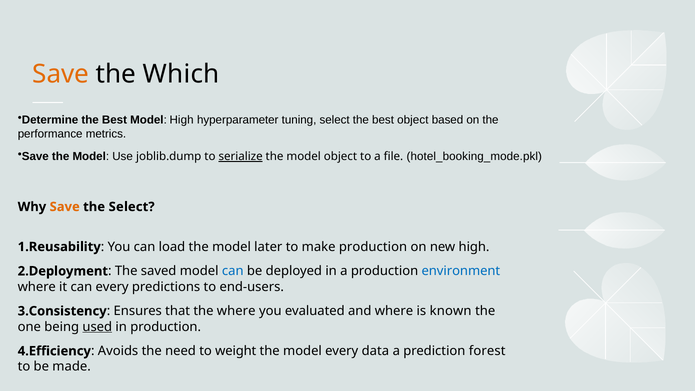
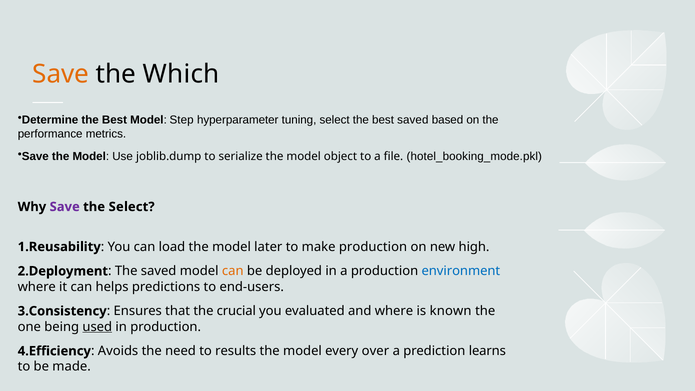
Model High: High -> Step (182, 120)
best object: object -> saved (413, 120)
serialize underline: present -> none (241, 157)
Save colour: orange -> purple (65, 207)
can colour: blue -> orange (233, 271)
can every: every -> helps (112, 287)
the where: where -> crucial (236, 311)
weight: weight -> results (236, 351)
data: data -> over (375, 351)
forest: forest -> learns (487, 351)
